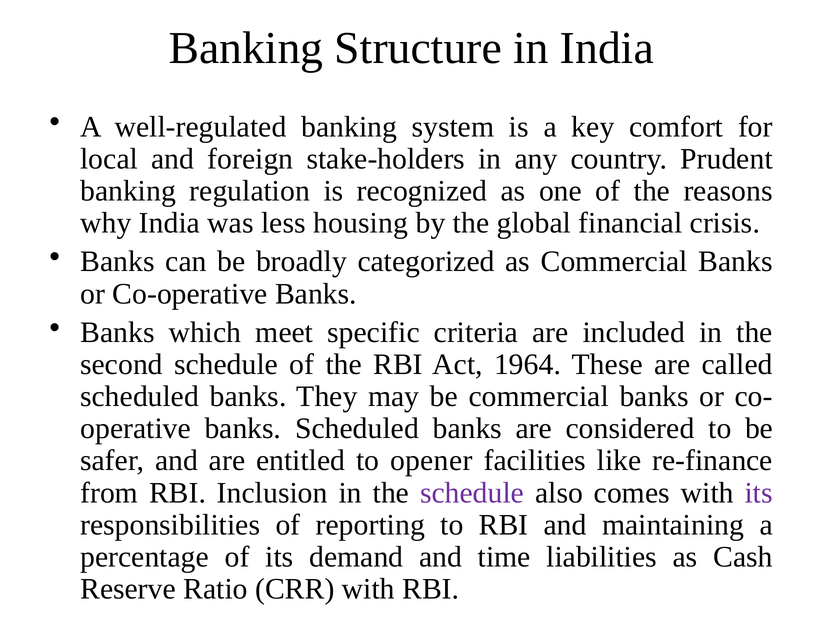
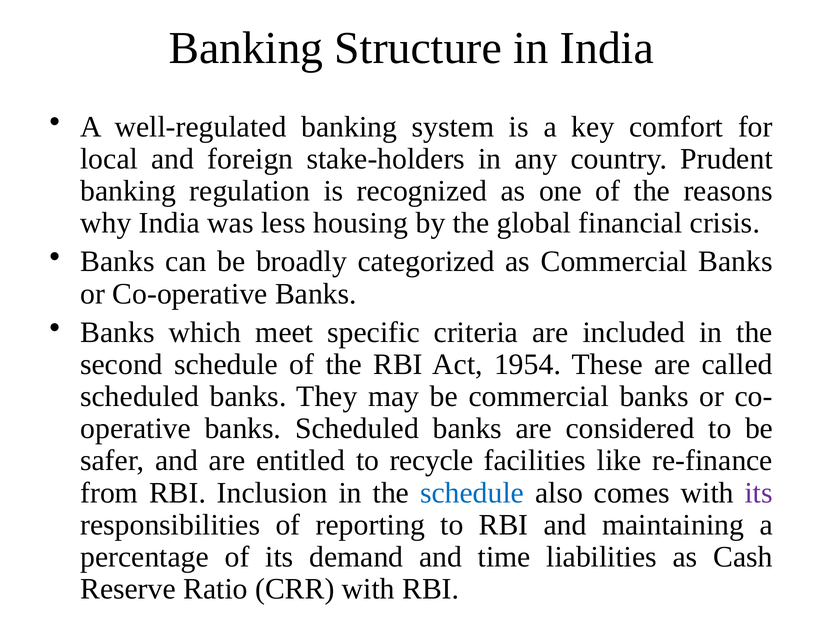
1964: 1964 -> 1954 (528, 365)
opener: opener -> recycle (432, 461)
schedule colour: purple -> blue (472, 493)
